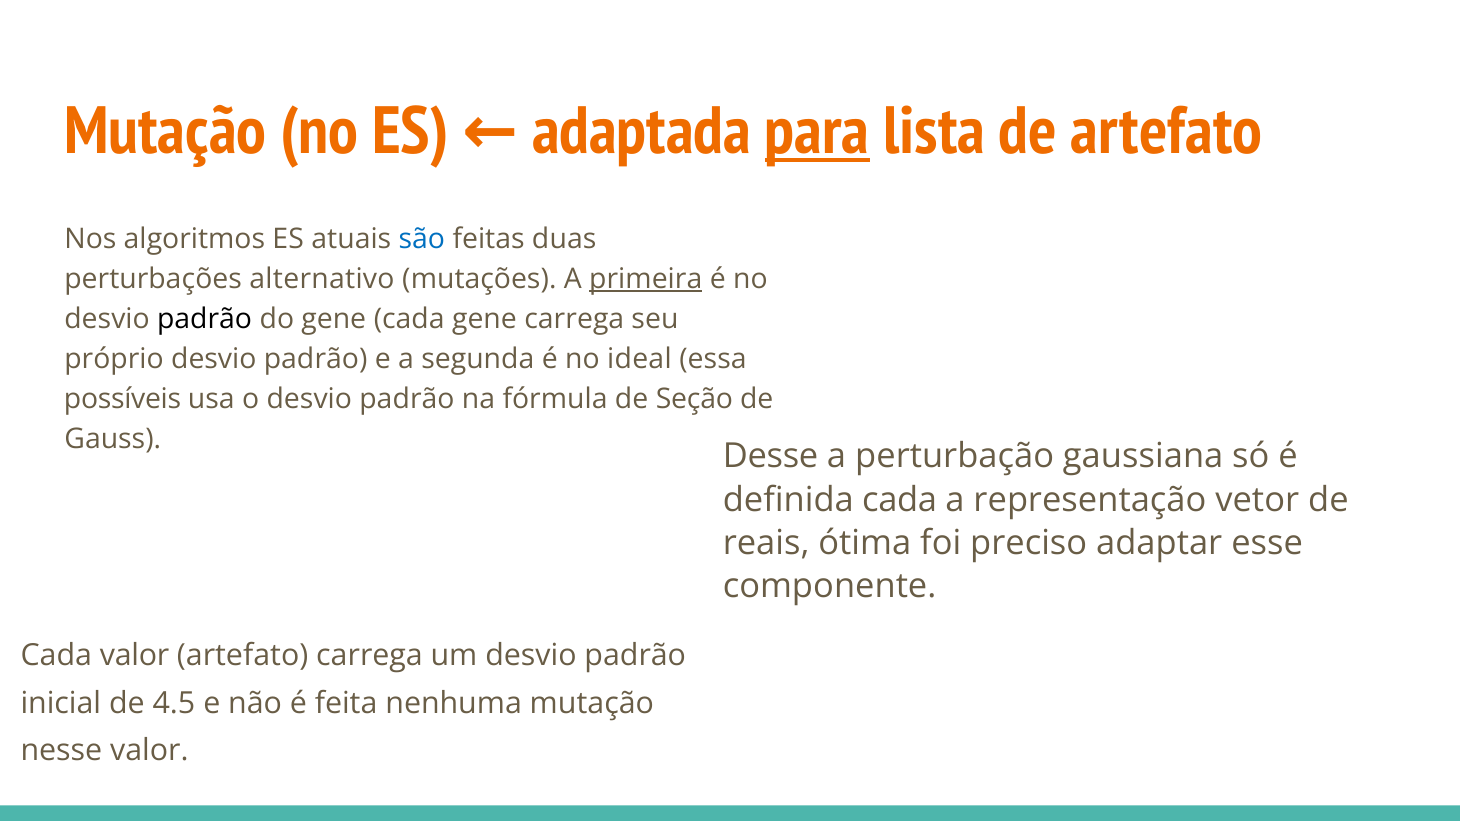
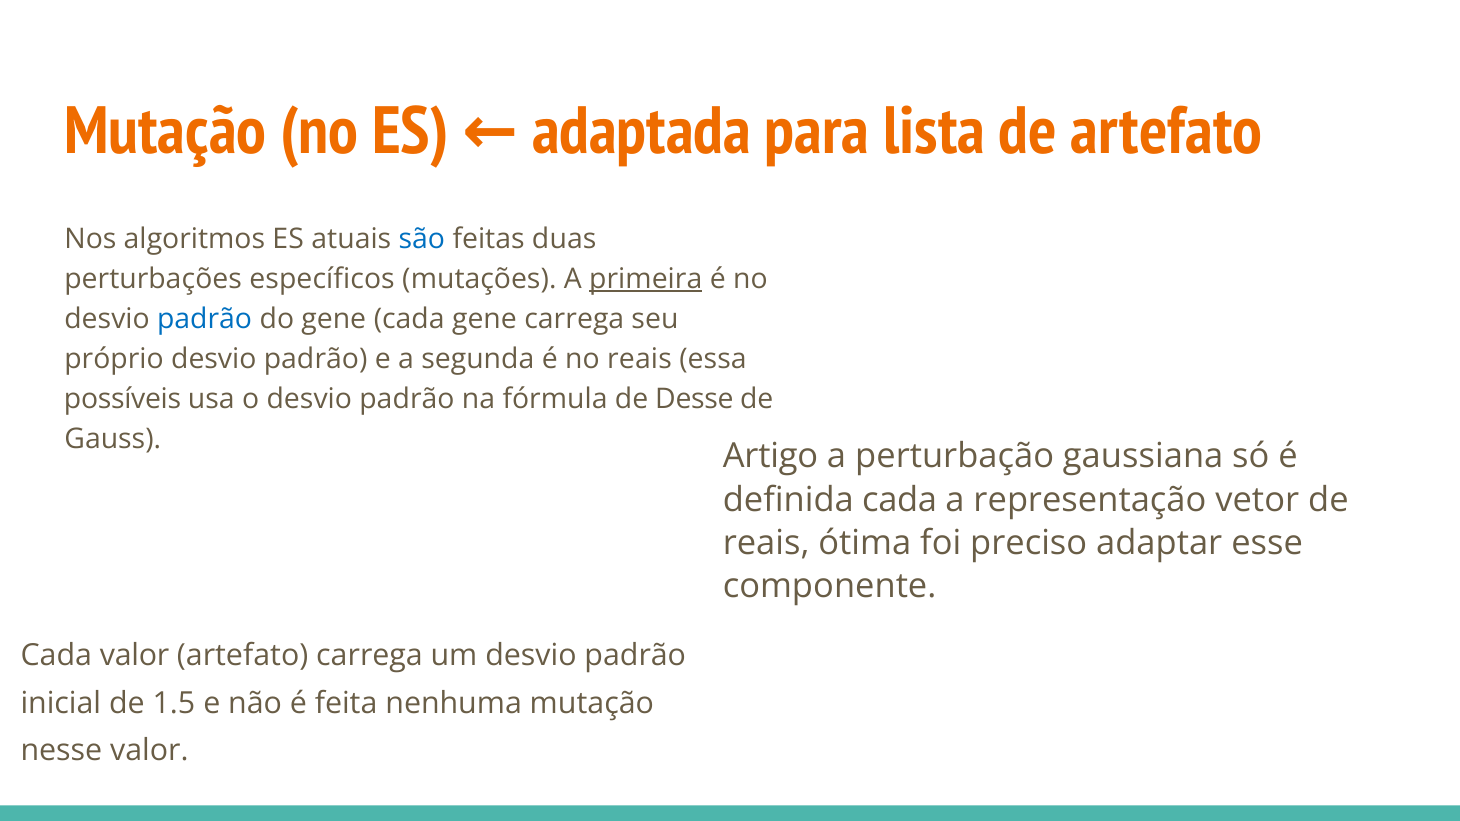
para underline: present -> none (817, 132)
alternativo: alternativo -> específicos (322, 279)
padrão colour: black -> blue (205, 319)
no ideal: ideal -> reais (640, 359)
Seção: Seção -> Desse (694, 399)
Desse: Desse -> Artigo (771, 456)
4.5: 4.5 -> 1.5 (174, 703)
